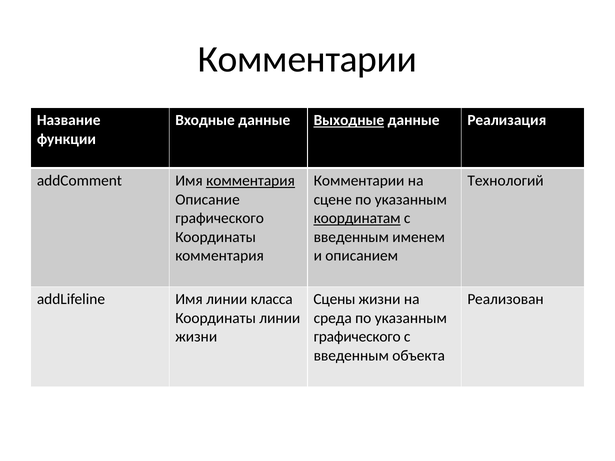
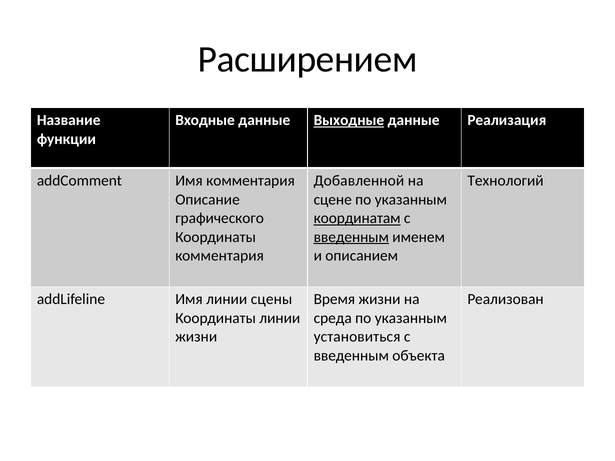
Комментарии: Комментарии -> Расширением (307, 60)
комментария underline: present -> none (251, 181)
Комментарии: Комментарии -> Добавленной (359, 181)
введенным underline: none -> present (351, 237)
класса: класса -> сцены (272, 300)
Сцены: Сцены -> Время (334, 300)
графического: графического -> установиться (357, 337)
